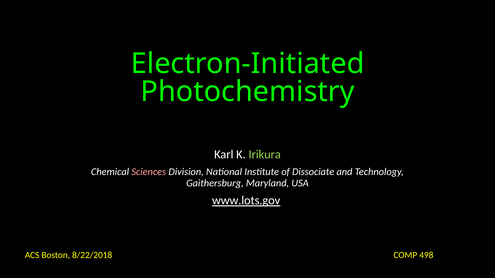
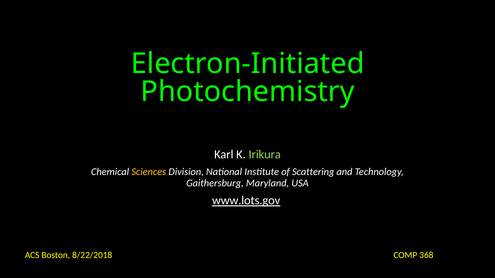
Sciences colour: pink -> yellow (149, 172)
Dissociate: Dissociate -> Scattering (313, 172)
498: 498 -> 368 (426, 256)
